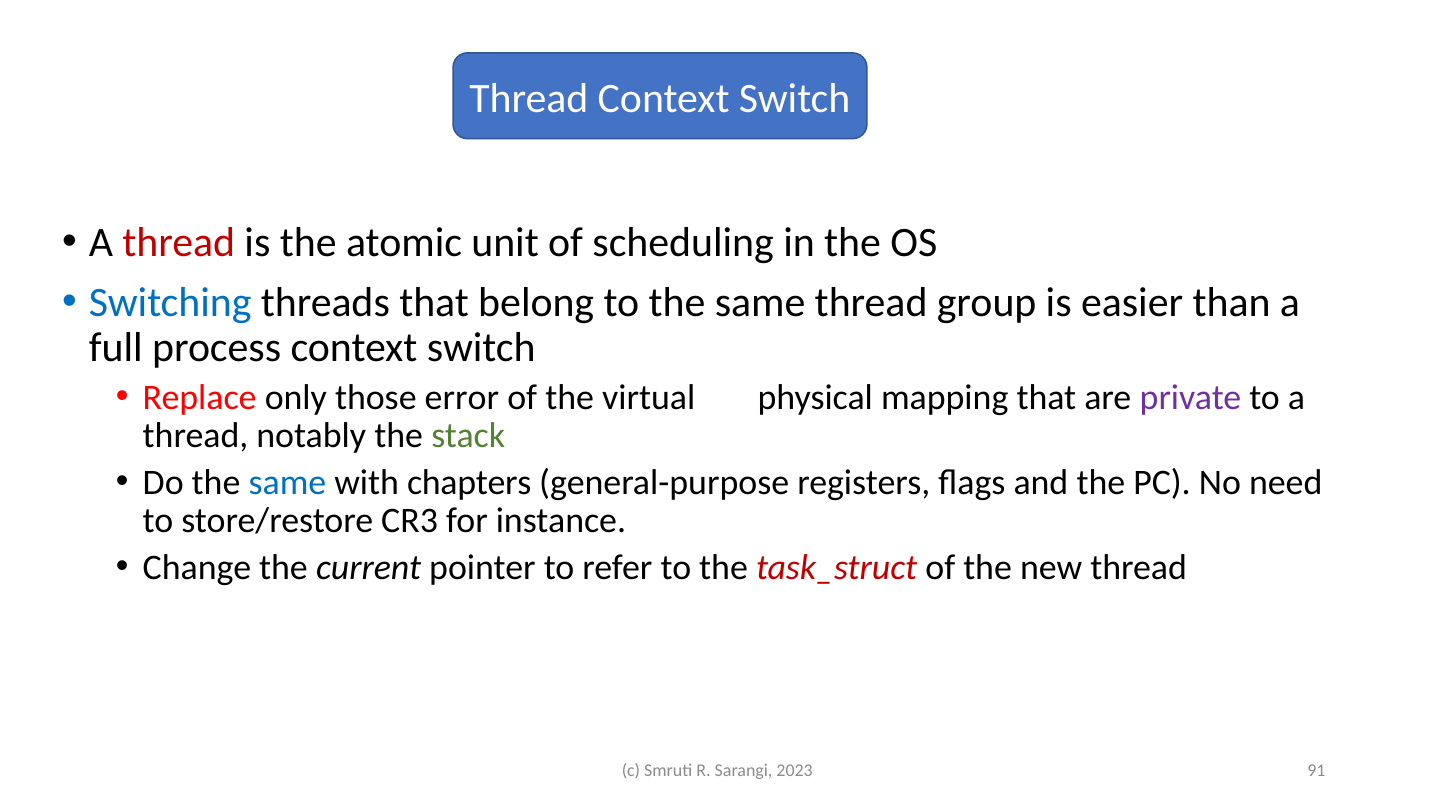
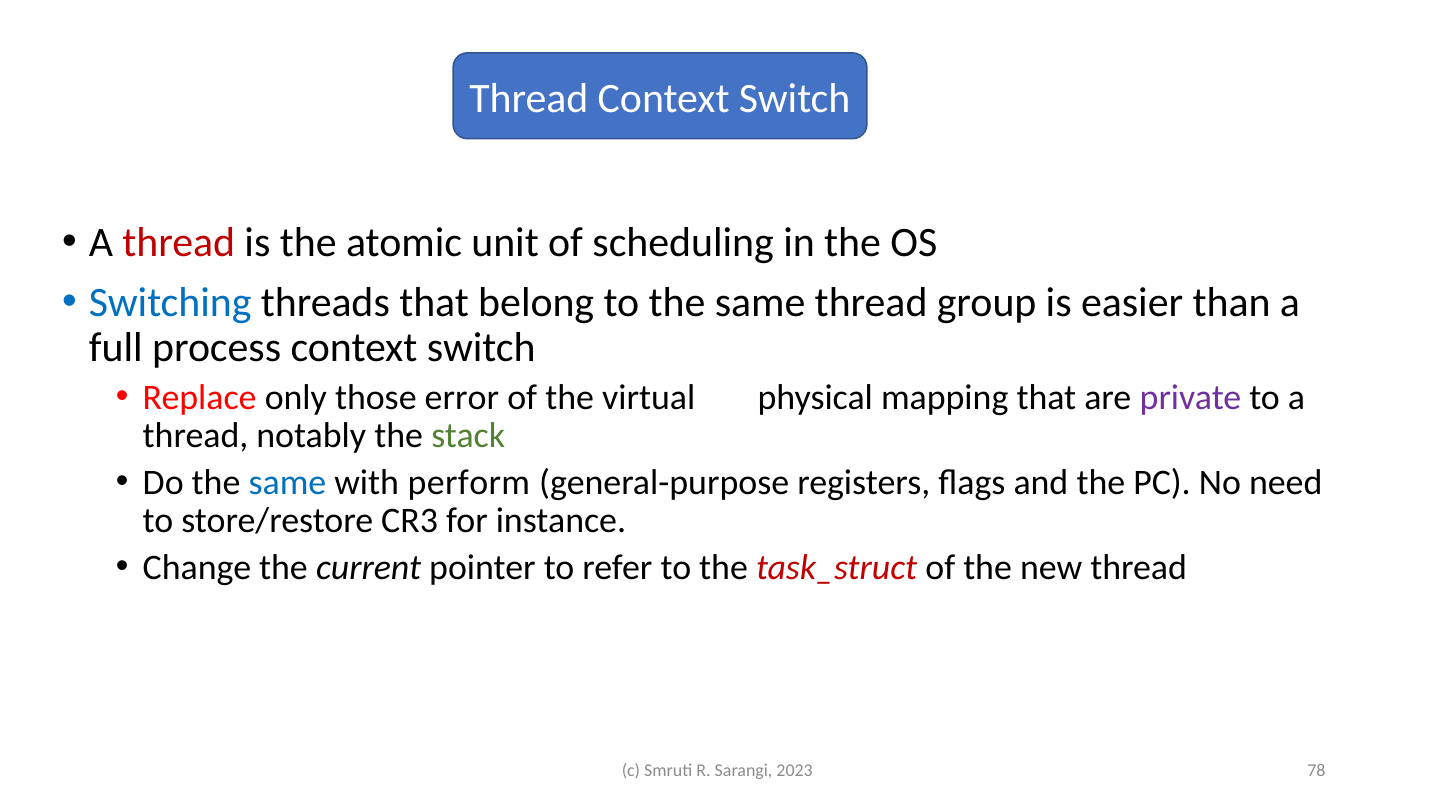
chapters: chapters -> perform (469, 482)
91: 91 -> 78 (1316, 771)
